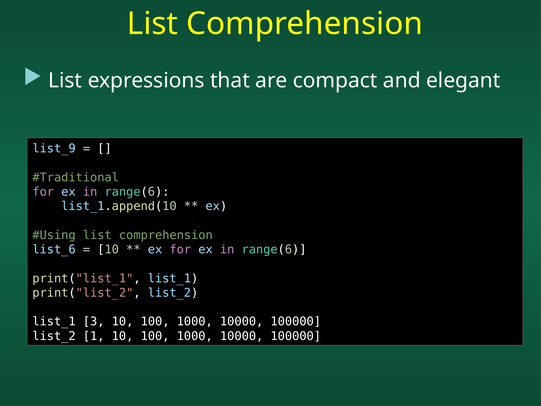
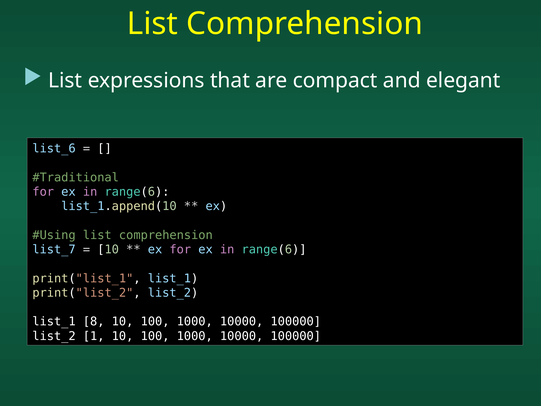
list_9: list_9 -> list_6 (54, 148)
list_6: list_6 -> list_7 (54, 249)
3: 3 -> 8 (94, 321)
